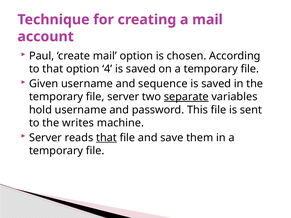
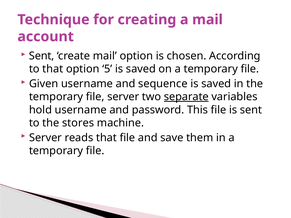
Paul: Paul -> Sent (42, 56)
4: 4 -> 5 (107, 69)
writes: writes -> stores (78, 123)
that underline: present -> none (106, 138)
